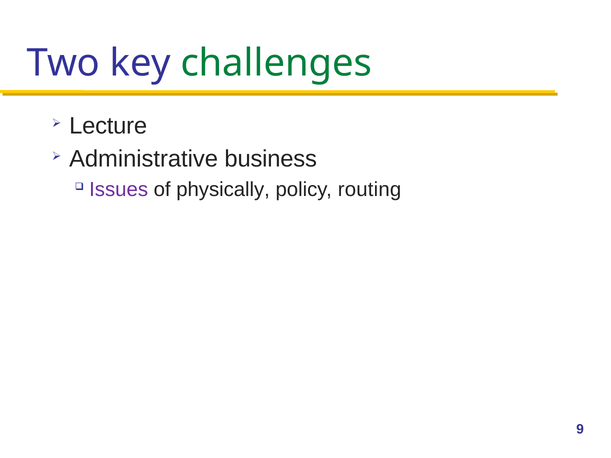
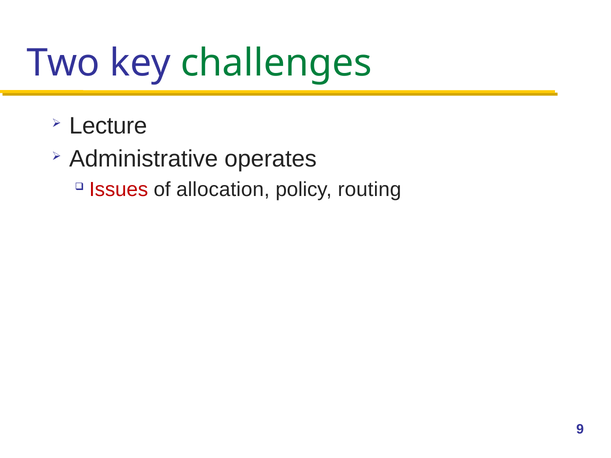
business: business -> operates (271, 159)
Issues colour: purple -> red (119, 190)
physically: physically -> allocation (223, 190)
